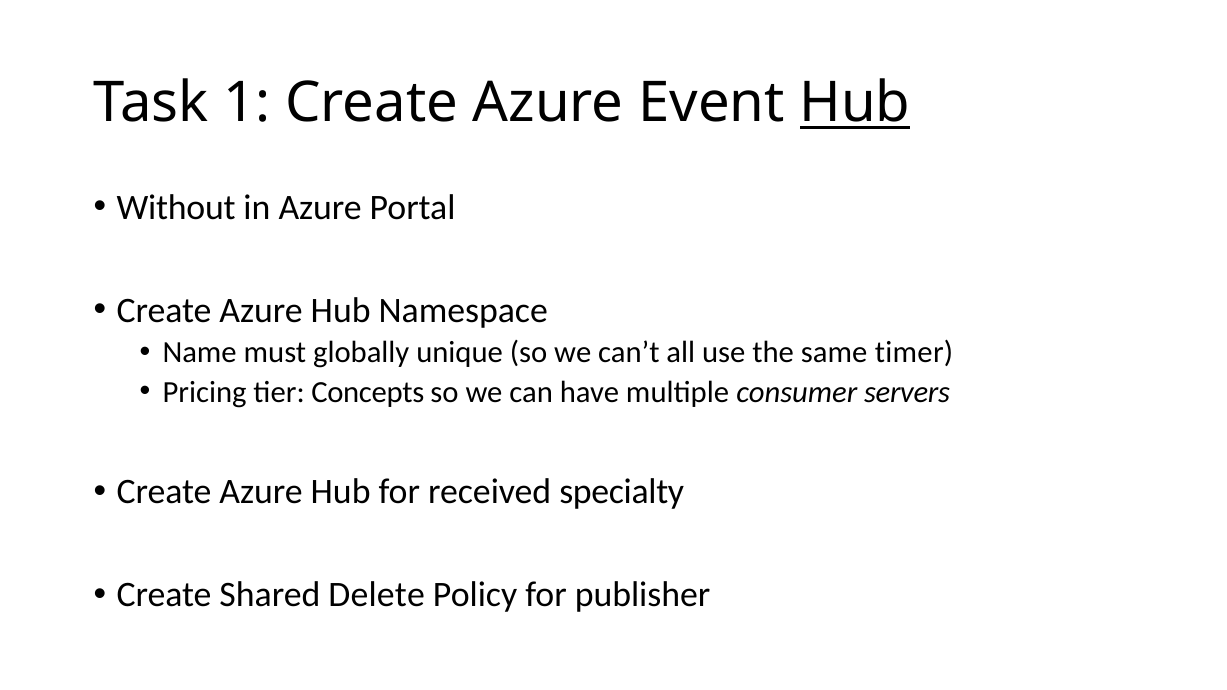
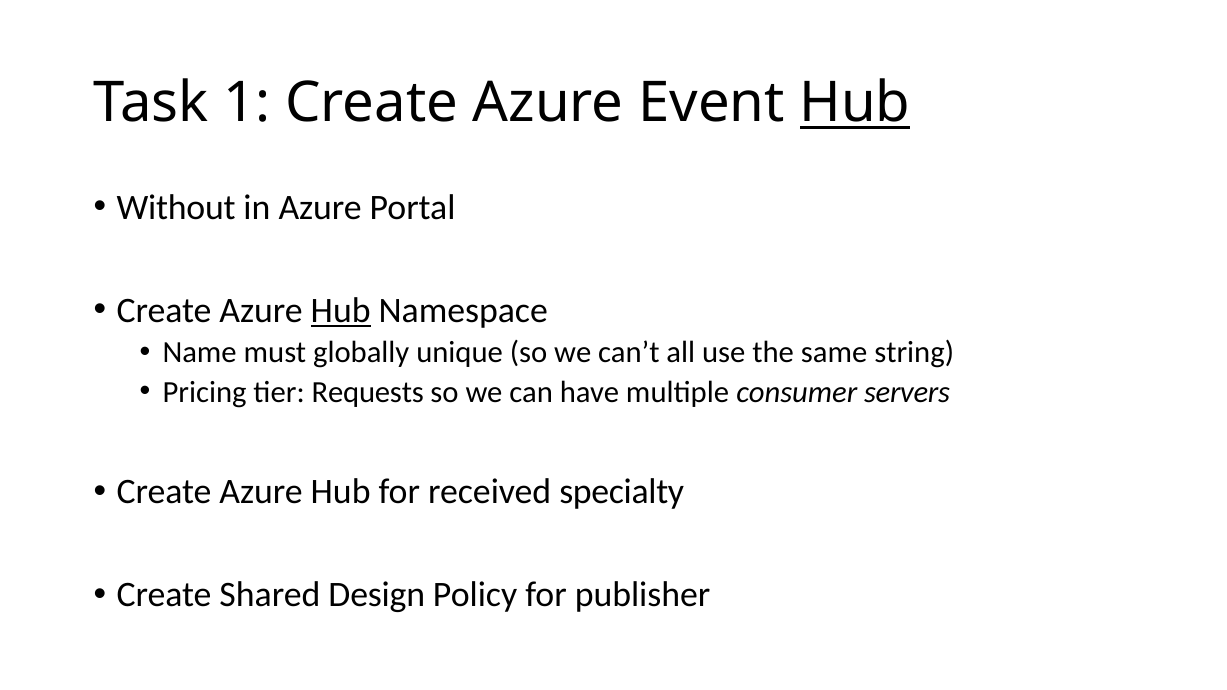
Hub underline: none -> present (341, 310)
timer: timer -> string (914, 353)
Concepts: Concepts -> Requests (368, 392)
Delete: Delete -> Design (377, 595)
